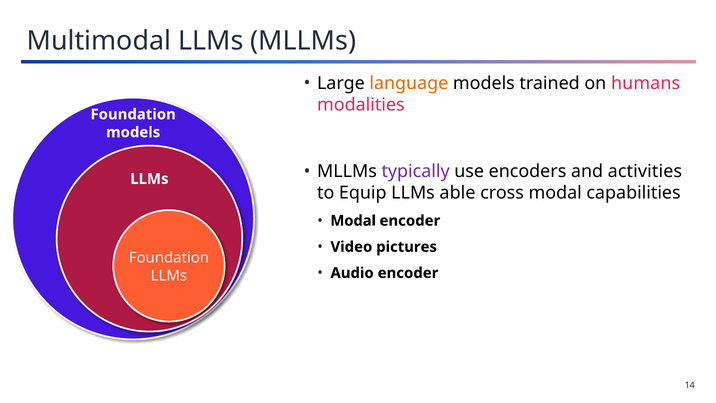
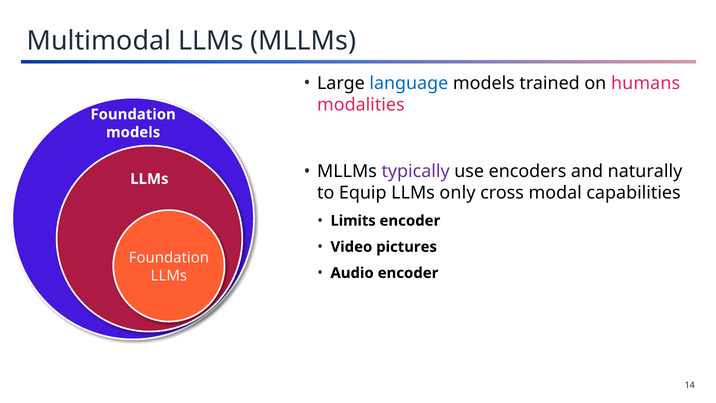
language colour: orange -> blue (409, 83)
activities: activities -> naturally (645, 171)
able: able -> only (458, 193)
Modal: Modal -> Limits (353, 221)
